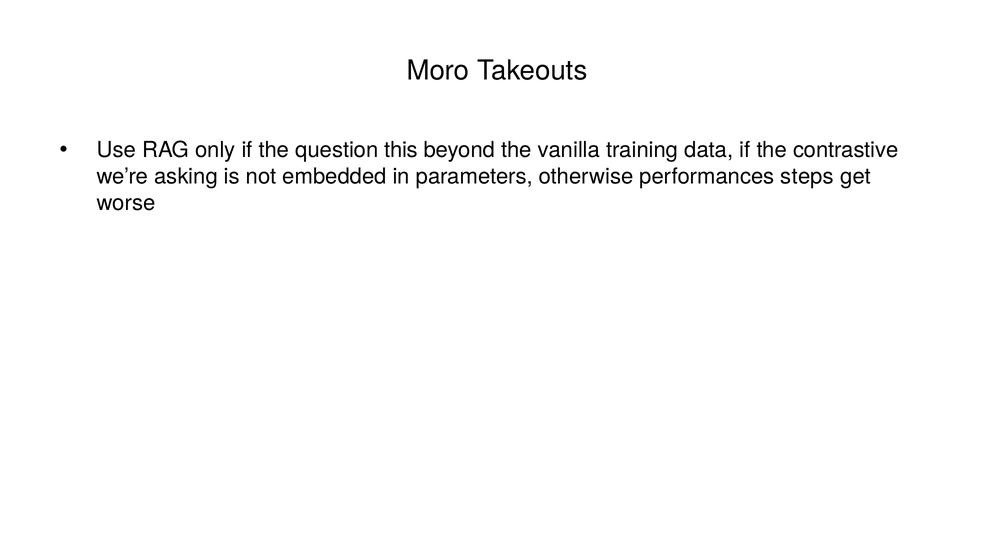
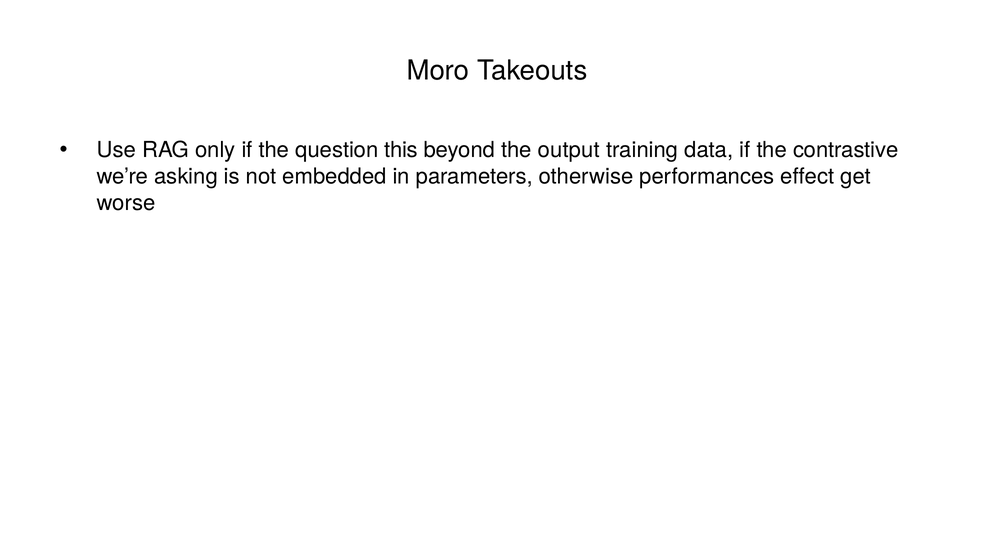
vanilla: vanilla -> output (569, 150)
steps: steps -> effect (807, 177)
